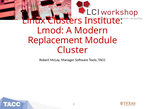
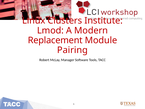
Cluster: Cluster -> Pairing (72, 50)
